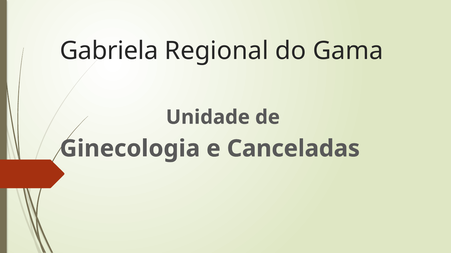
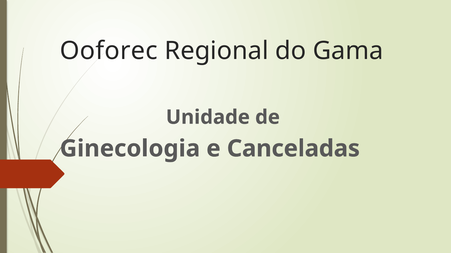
Gabriela: Gabriela -> Ooforec (109, 51)
